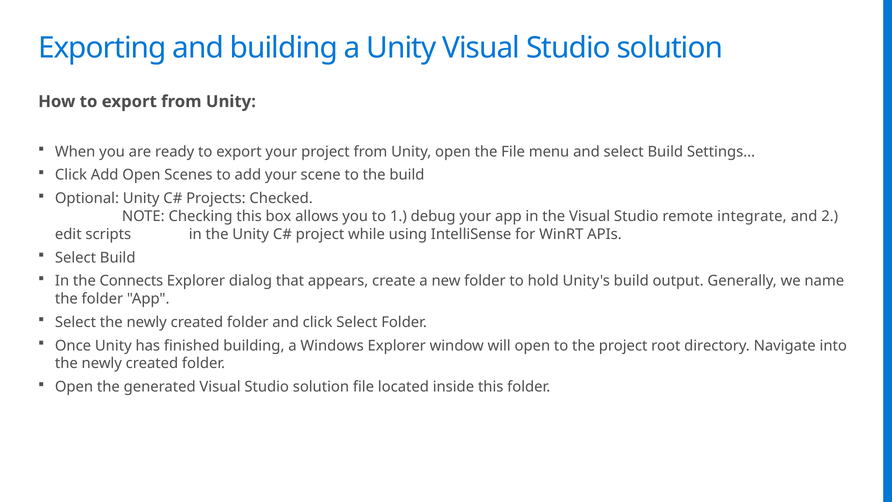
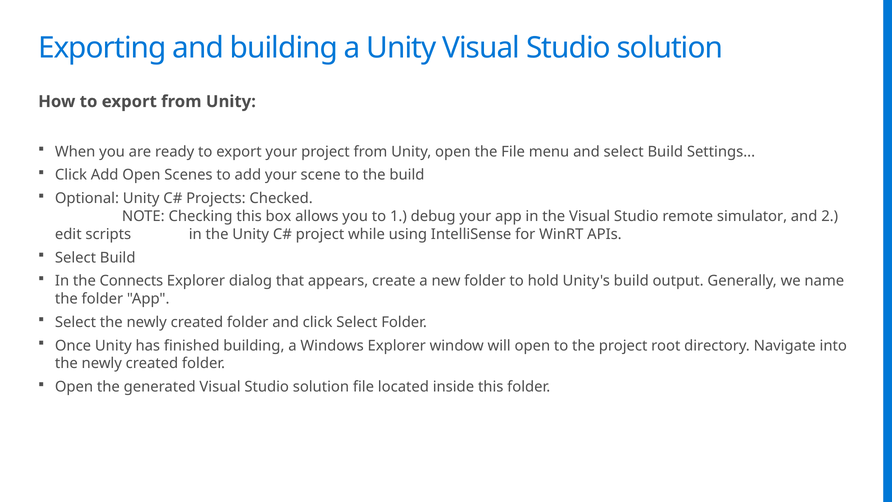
integrate: integrate -> simulator (752, 216)
